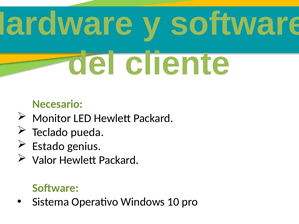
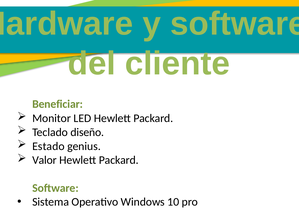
Necesario: Necesario -> Beneficiar (58, 104)
pueda: pueda -> diseño (87, 132)
